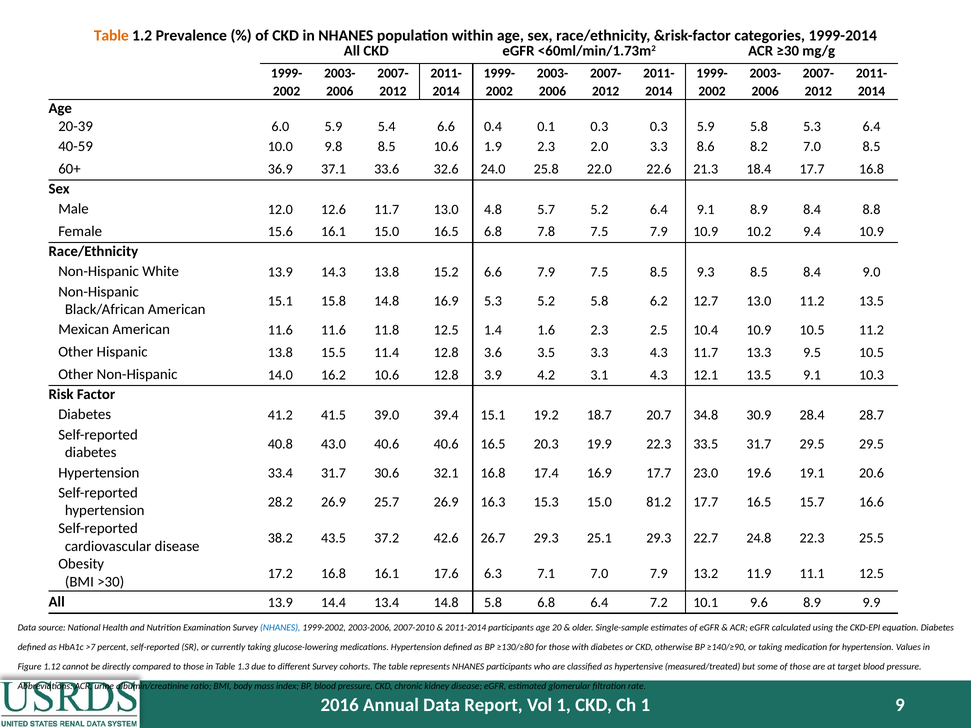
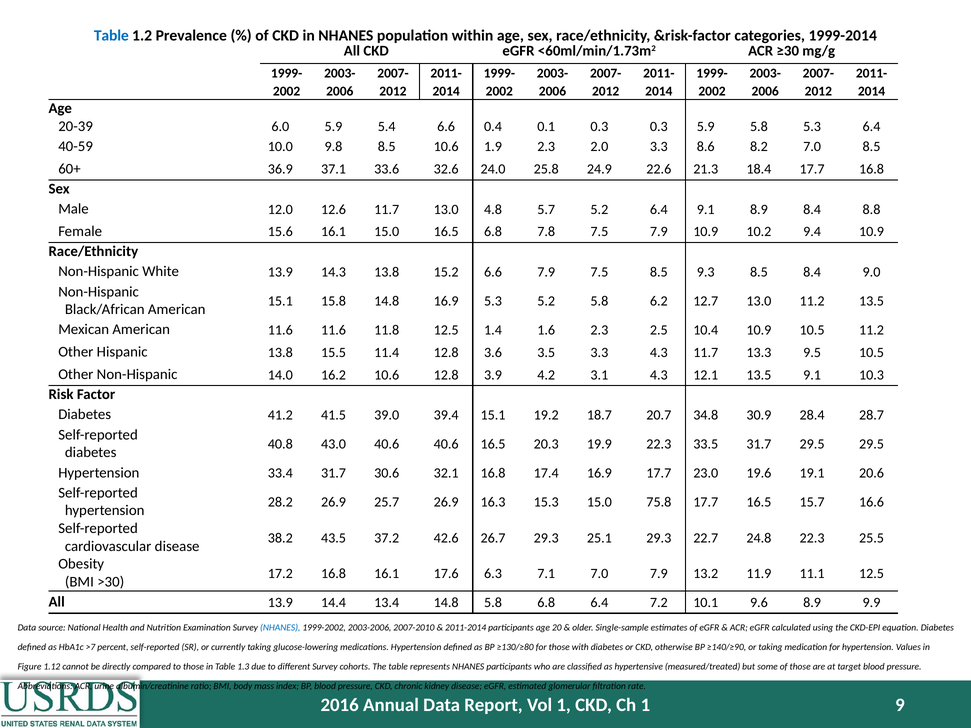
Table colour: orange -> blue (111, 36)
22.0: 22.0 -> 24.9 (599, 169)
81.2: 81.2 -> 75.8 (659, 502)
